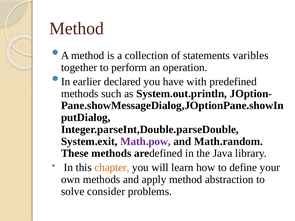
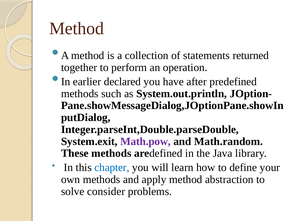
varibles: varibles -> returned (251, 56)
with: with -> after (197, 82)
chapter colour: orange -> blue (112, 168)
